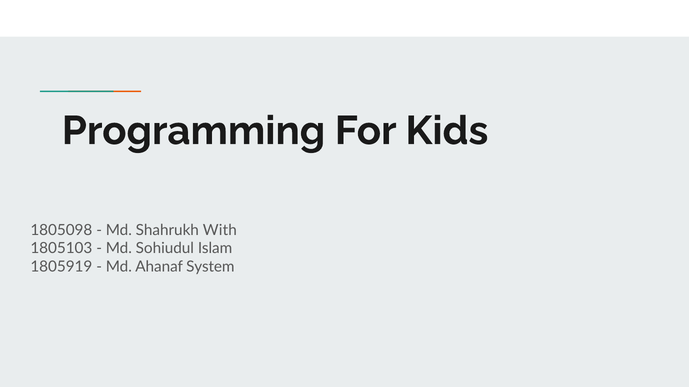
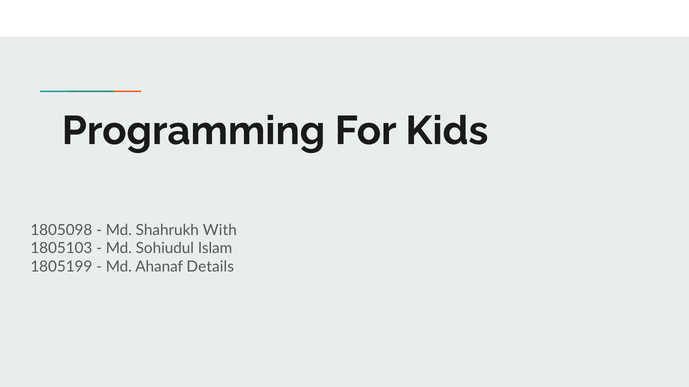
1805919: 1805919 -> 1805199 (61, 267)
System: System -> Details (210, 267)
